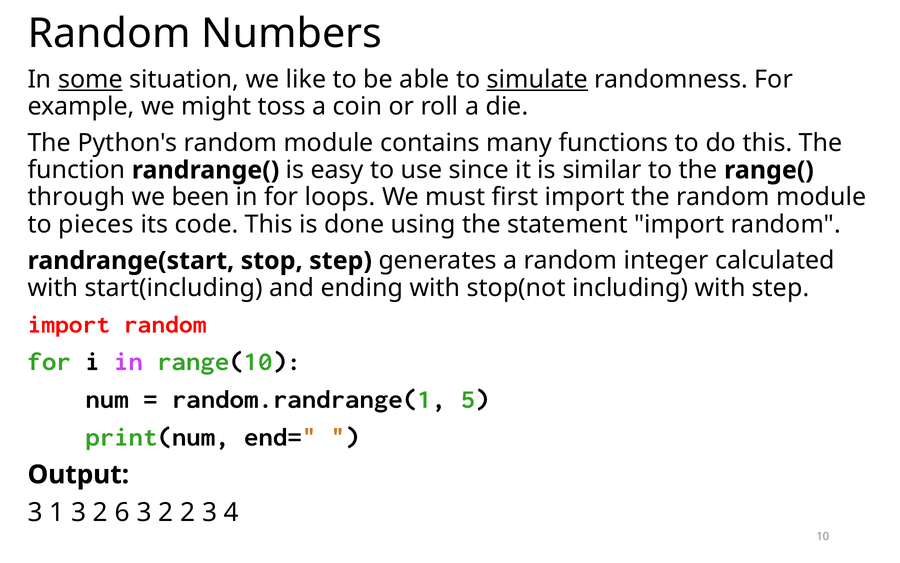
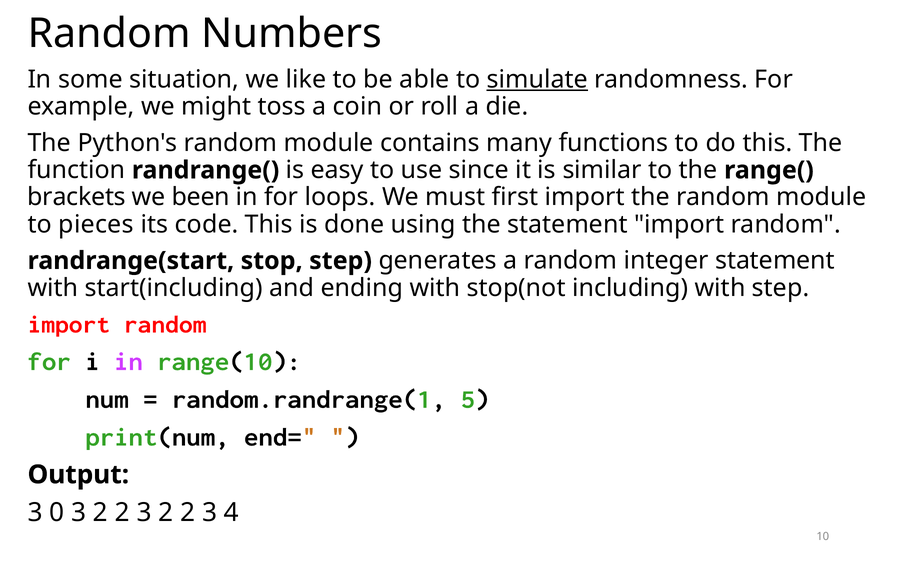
some underline: present -> none (90, 80)
through: through -> brackets (77, 197)
integer calculated: calculated -> statement (775, 261)
1: 1 -> 0 (57, 512)
6: 6 -> 2 (122, 512)
